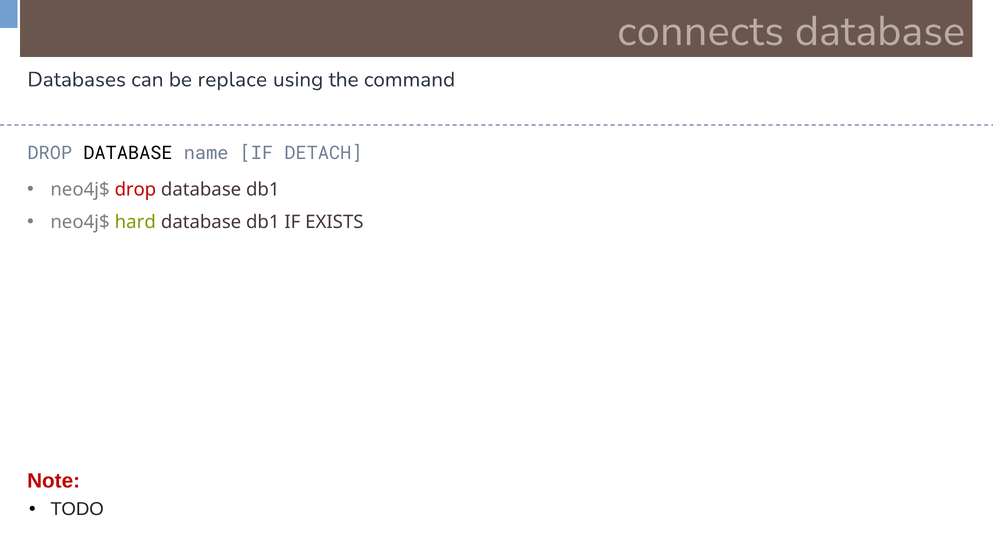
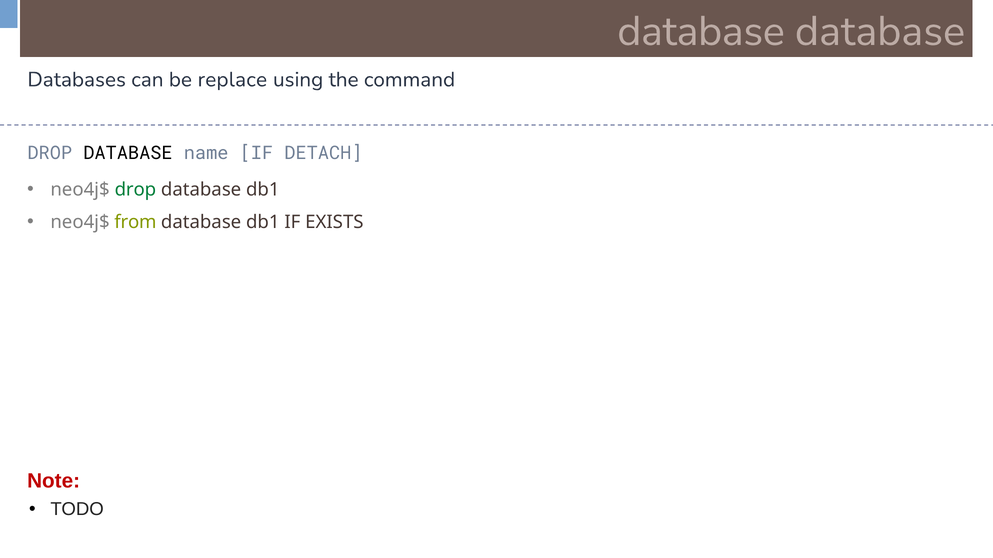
connects: connects -> database (701, 31)
drop colour: red -> green (135, 190)
hard: hard -> from (135, 222)
